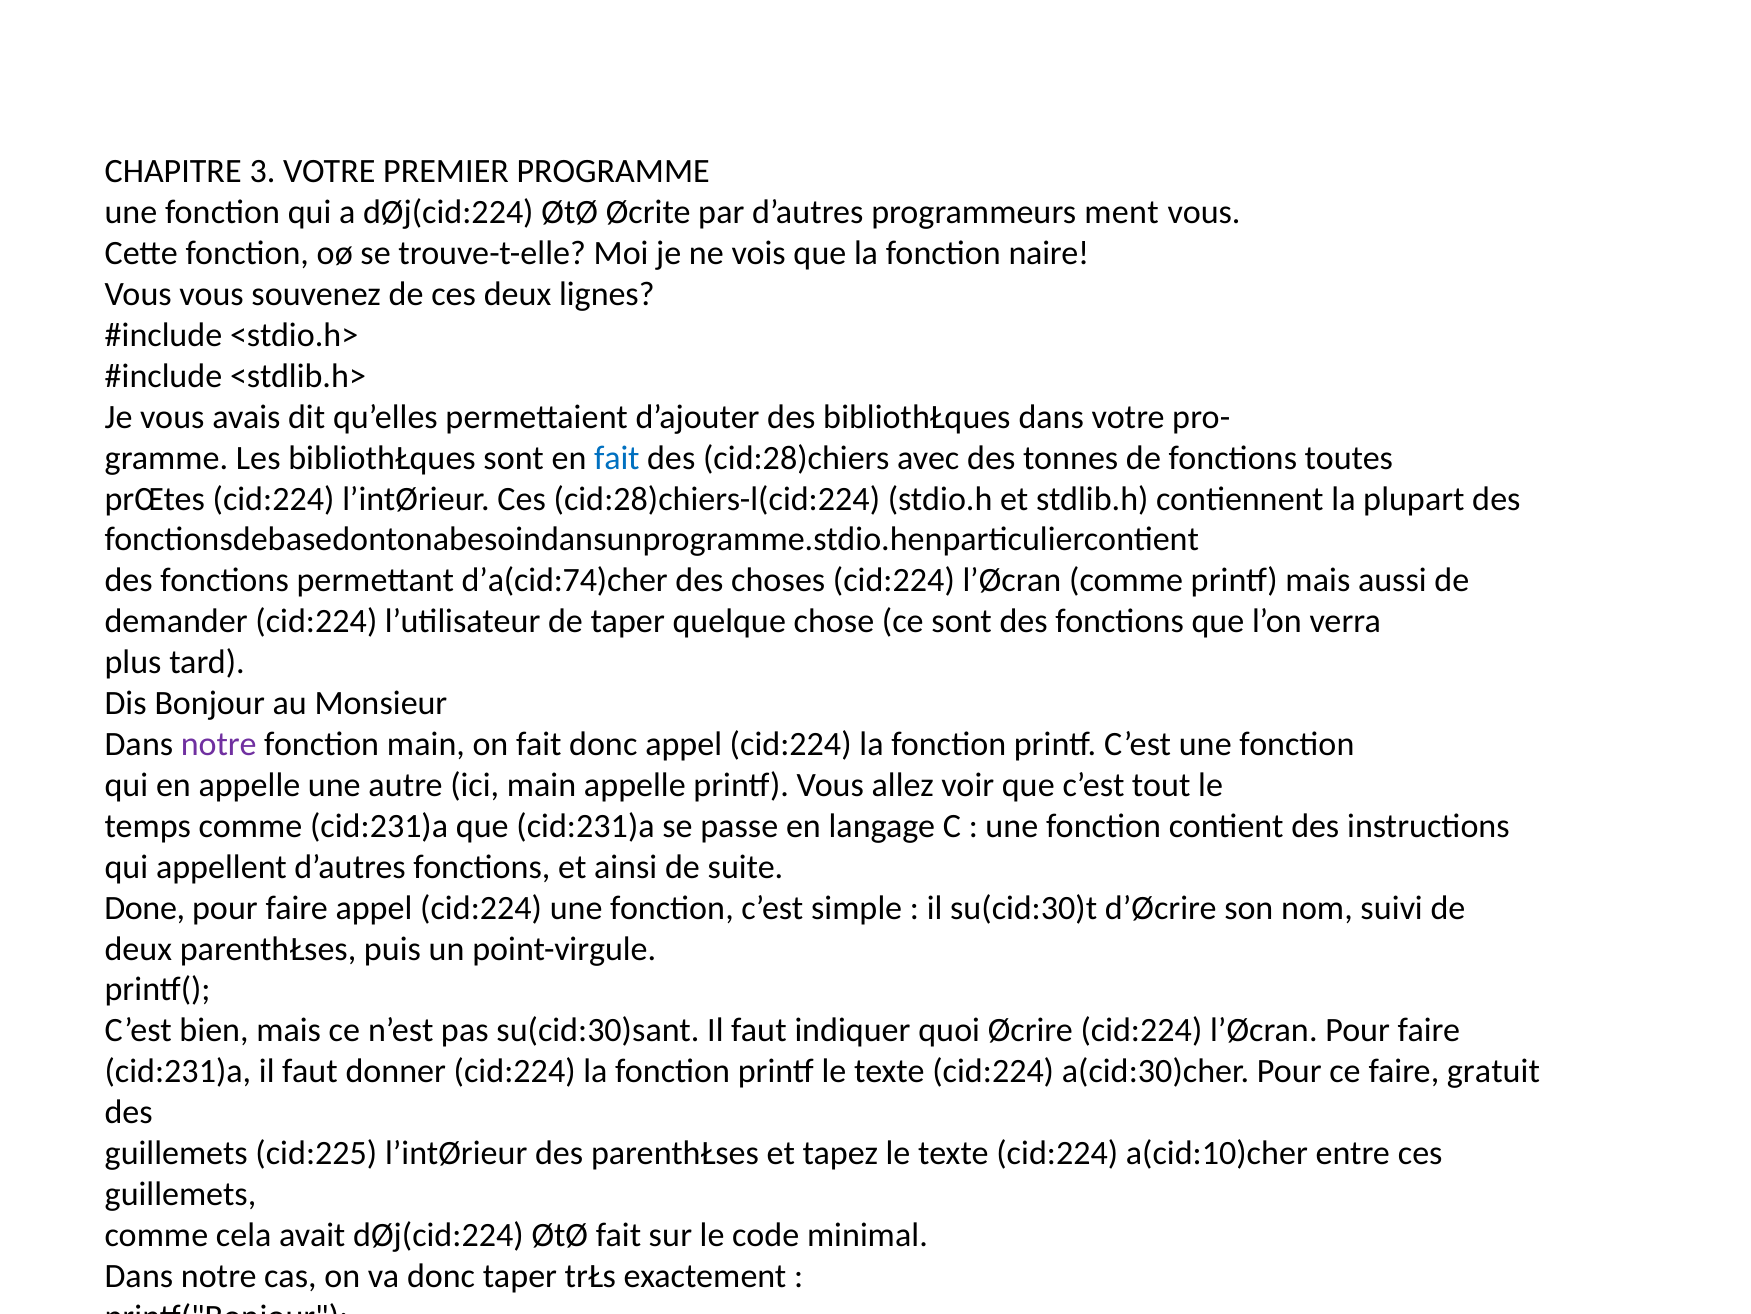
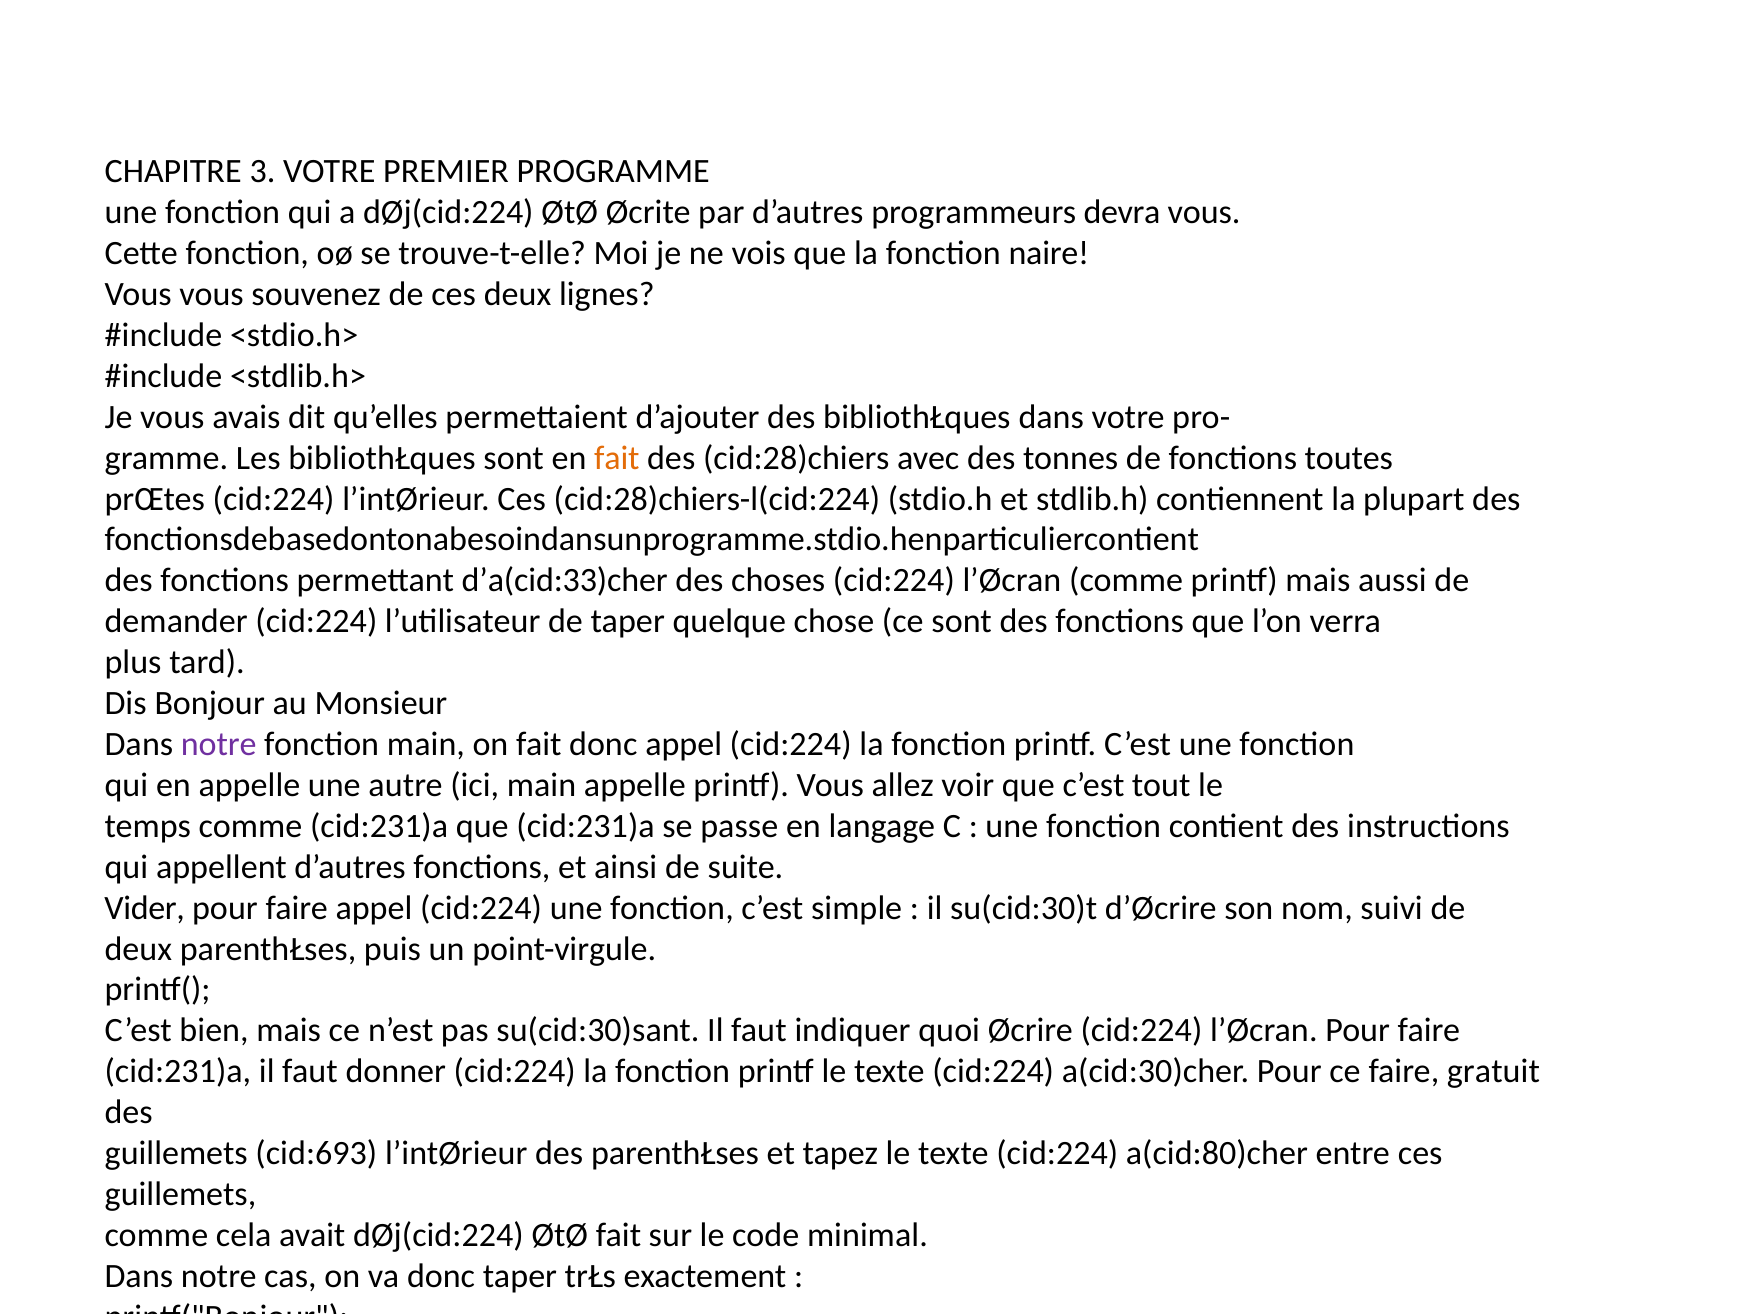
ment: ment -> devra (1122, 212)
fait colour: blue -> orange (617, 458)
d’a(cid:74)cher: d’a(cid:74)cher -> d’a(cid:33)cher (565, 580)
Done: Done -> Vider (145, 907)
cid:225: cid:225 -> cid:693 (316, 1153)
a(cid:10)cher: a(cid:10)cher -> a(cid:80)cher (1217, 1153)
